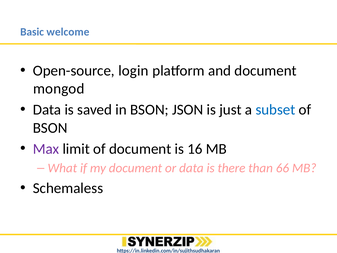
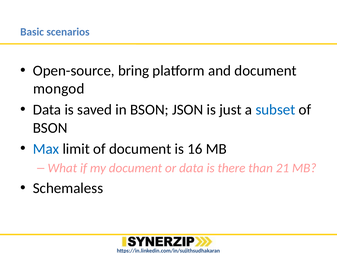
welcome: welcome -> scenarios (68, 32)
login: login -> bring (134, 71)
Max colour: purple -> blue (46, 149)
66: 66 -> 21 (282, 168)
